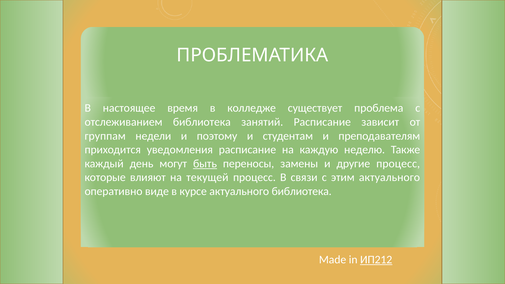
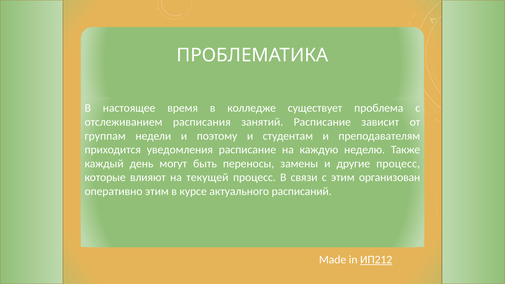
отслеживанием библиотека: библиотека -> расписания (202, 122)
быть underline: present -> none (205, 164)
этим актуального: актуального -> организован (390, 178)
оперативно виде: виде -> этим (157, 191)
актуального библиотека: библиотека -> расписаний (302, 191)
